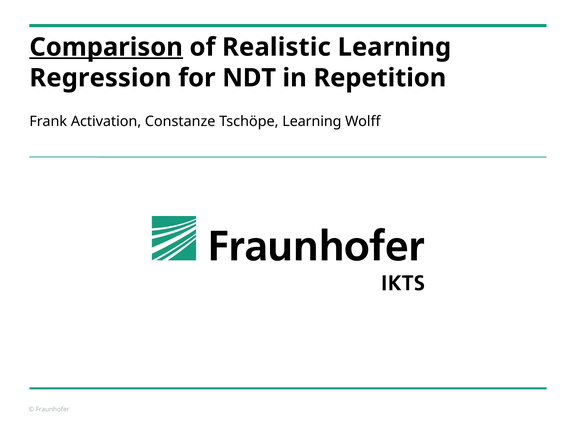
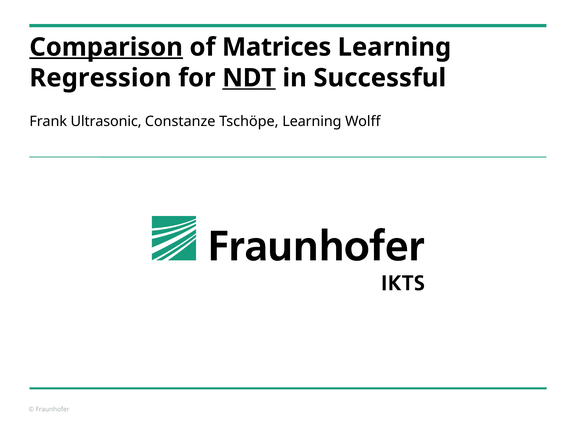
Realistic: Realistic -> Matrices (277, 47)
NDT underline: none -> present (249, 78)
Repetition: Repetition -> Successful (380, 78)
Activation: Activation -> Ultrasonic (106, 121)
